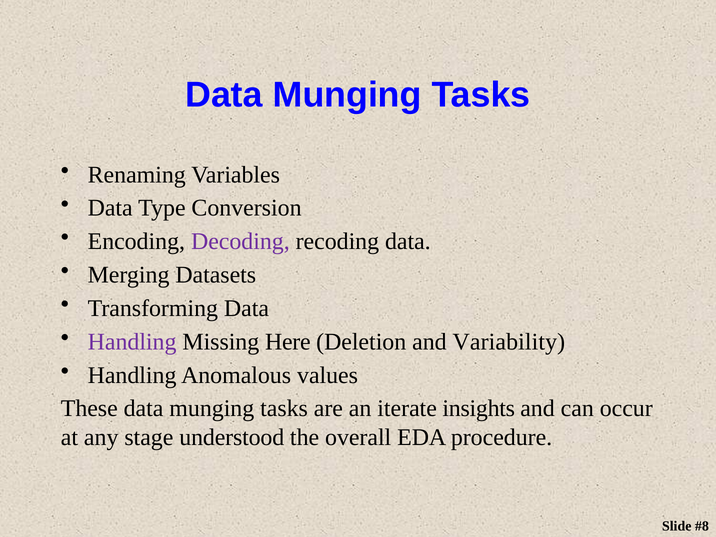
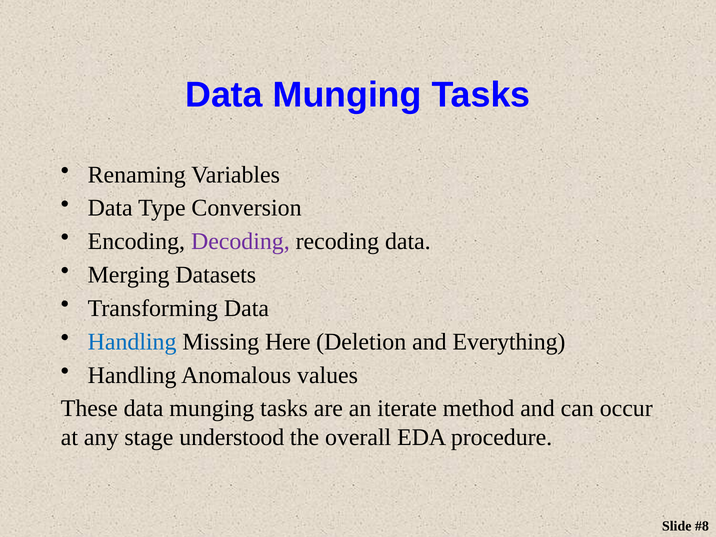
Handling colour: purple -> blue (132, 342)
Variability: Variability -> Everything (509, 342)
insights: insights -> method (479, 409)
